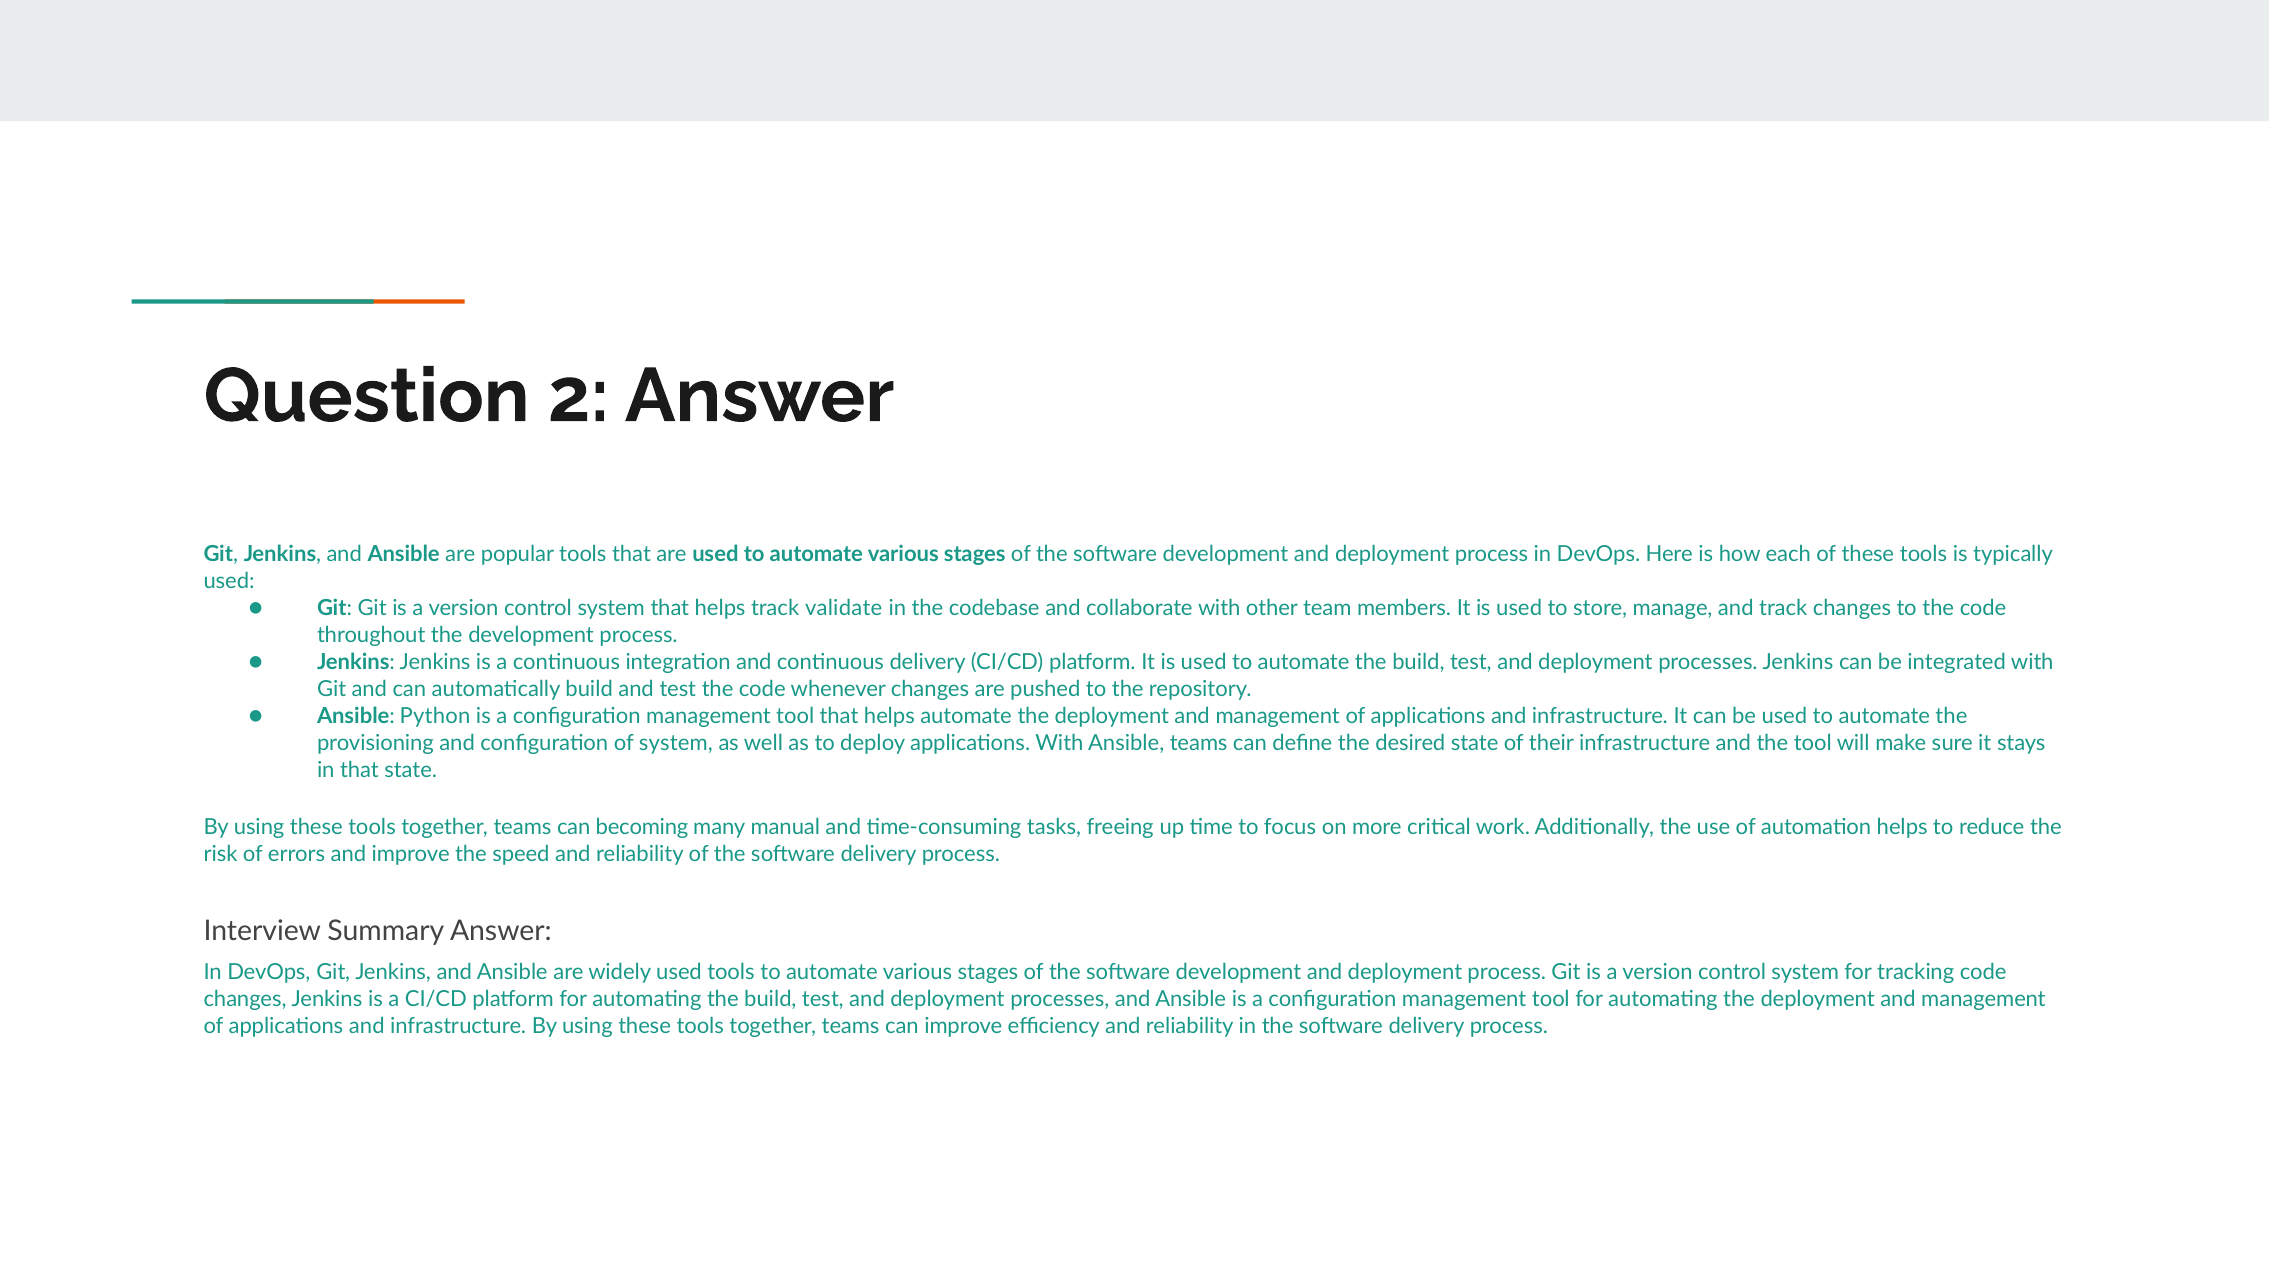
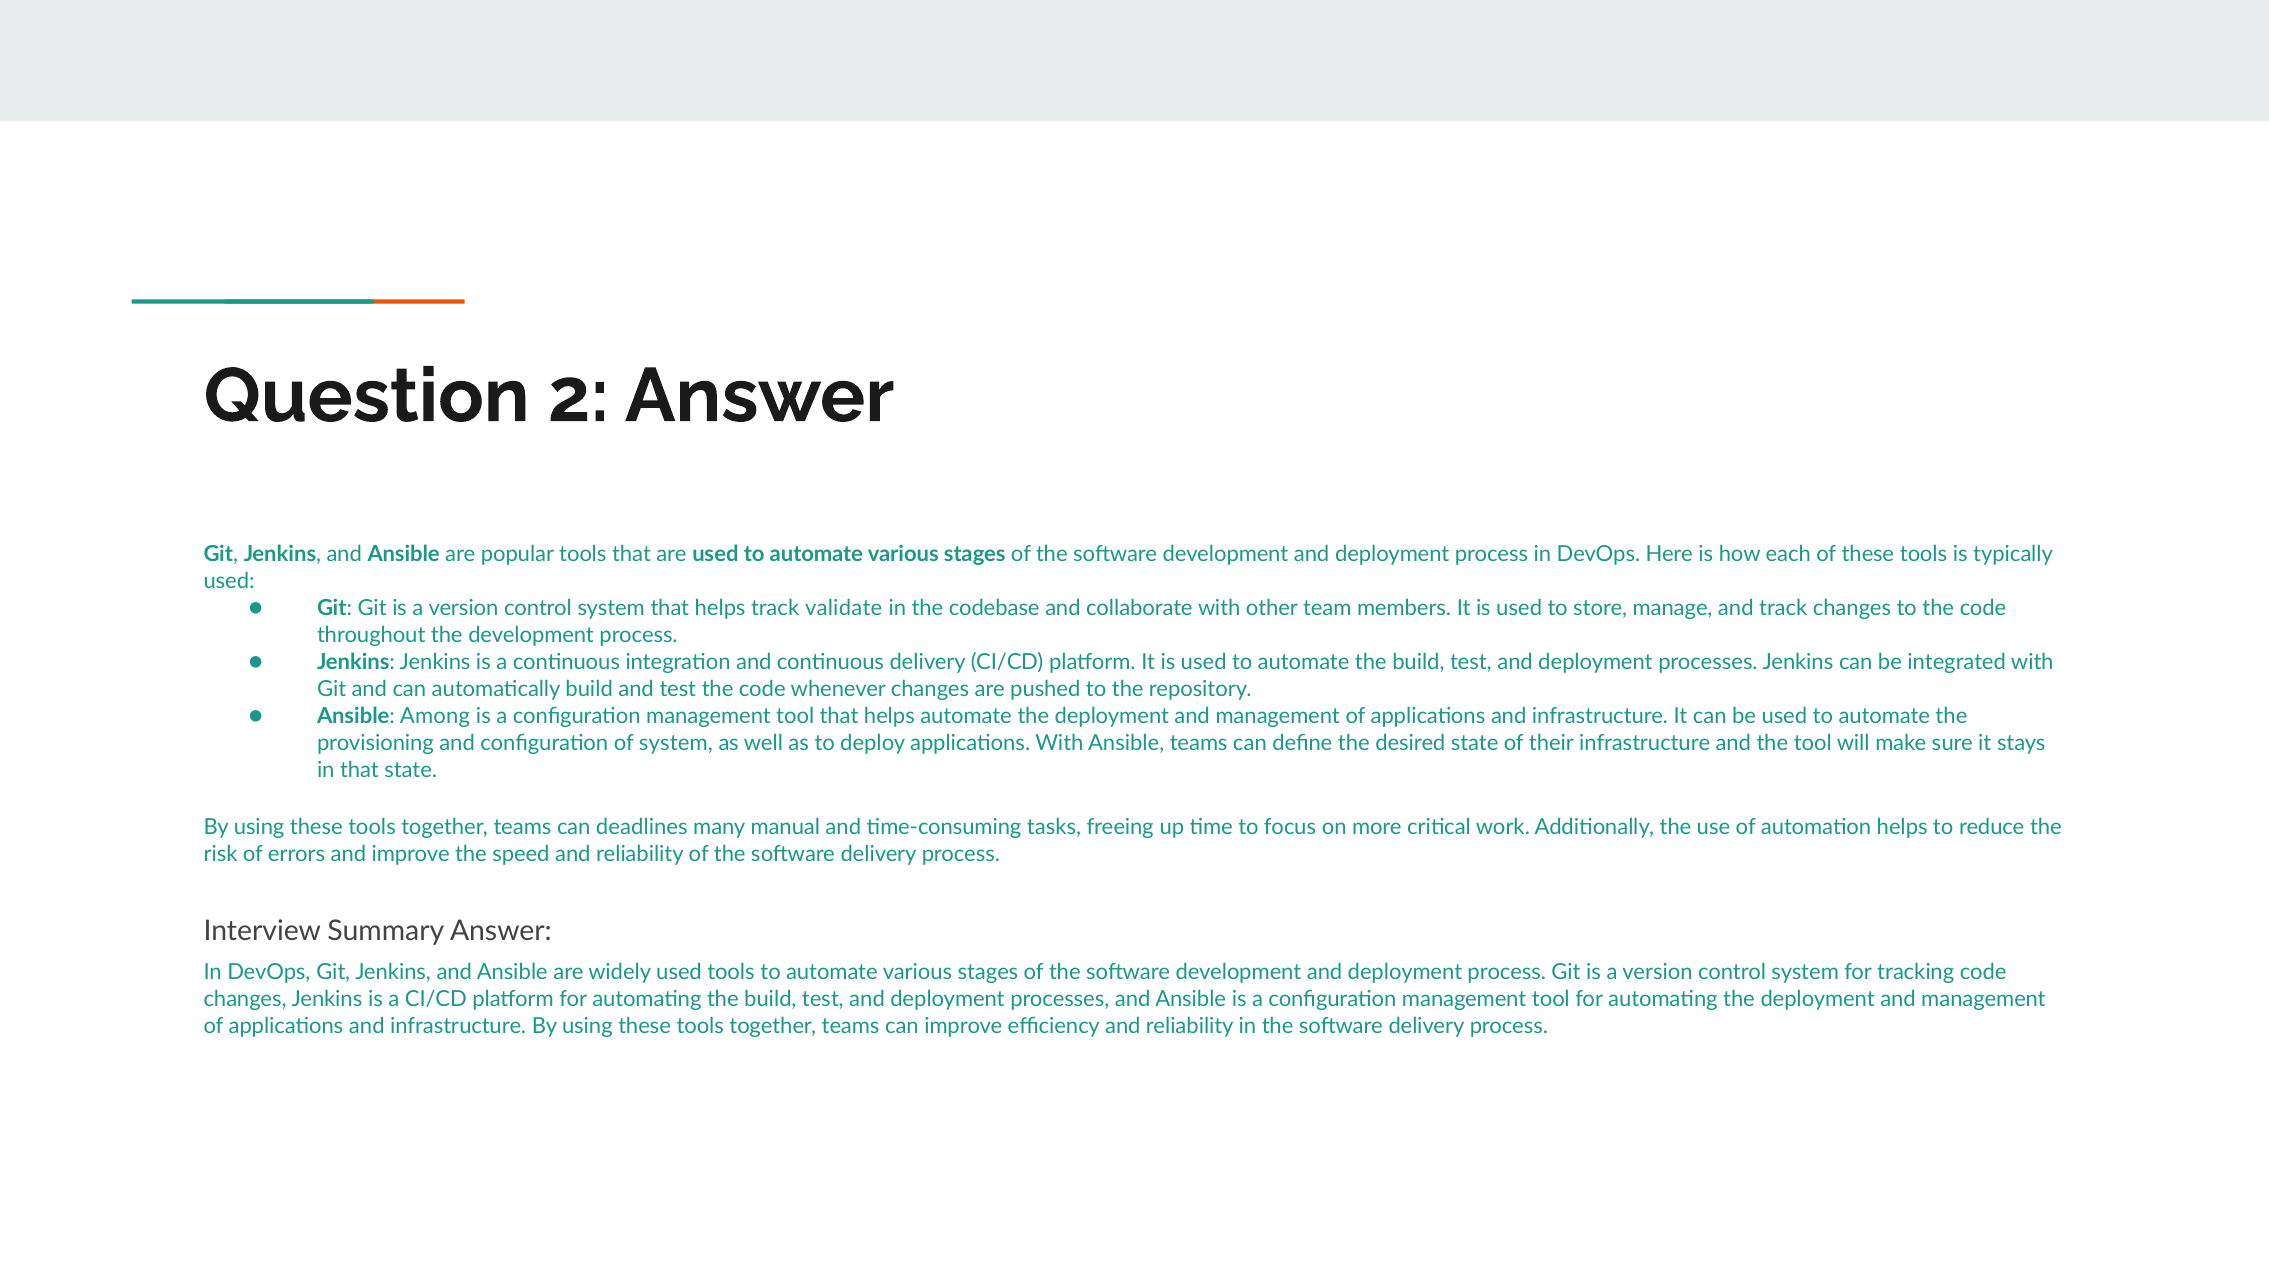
Python: Python -> Among (435, 716)
becoming: becoming -> deadlines (642, 826)
